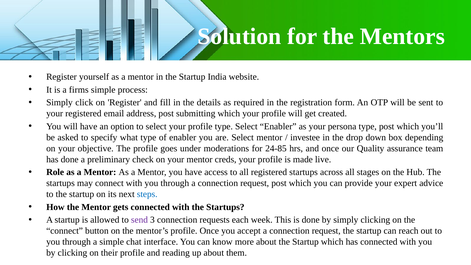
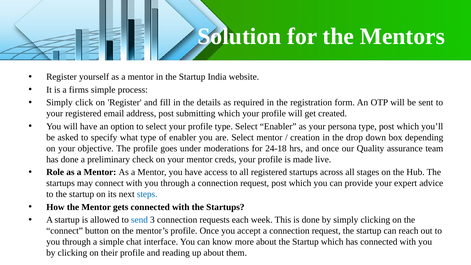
investee: investee -> creation (305, 137)
24-85: 24-85 -> 24-18 (276, 148)
send colour: purple -> blue (139, 220)
